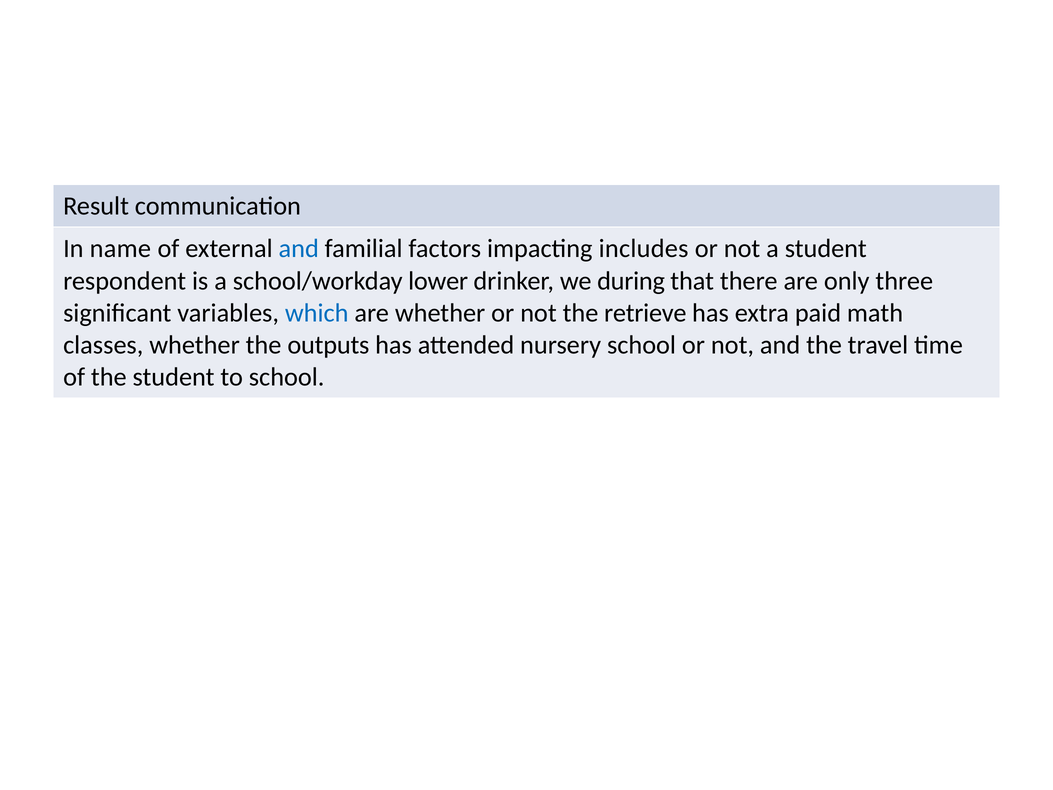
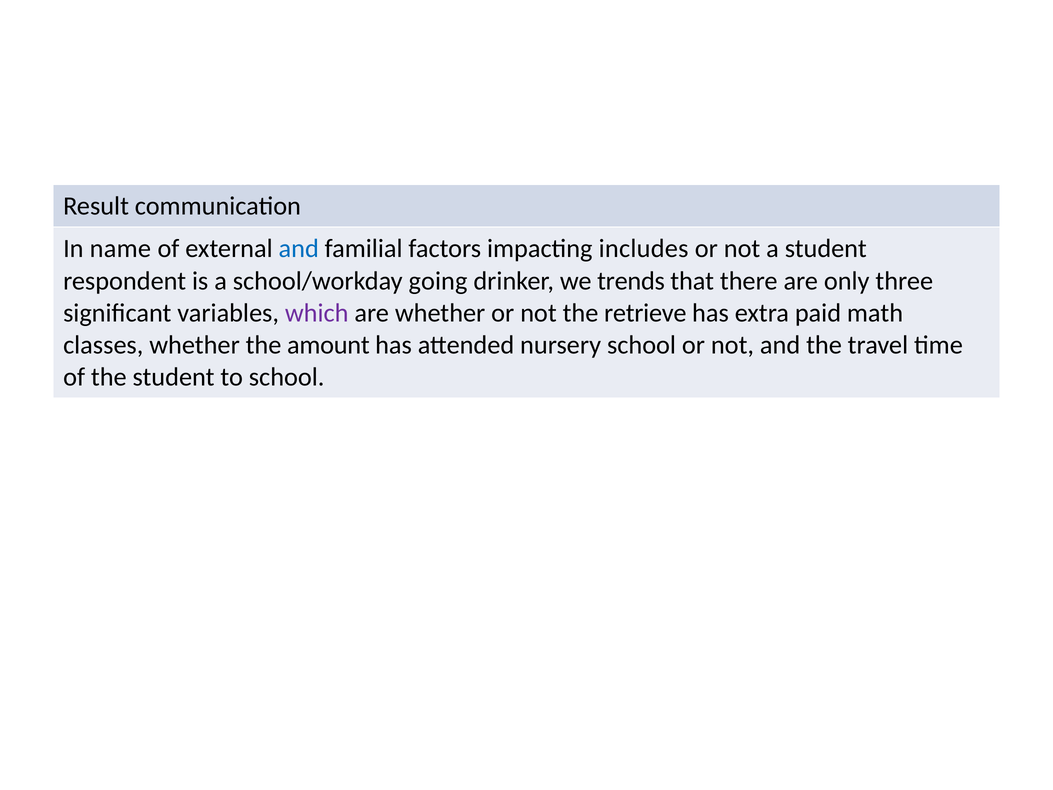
lower: lower -> going (438, 281)
during: during -> trends (631, 281)
which colour: blue -> purple (317, 313)
outputs: outputs -> amount (328, 345)
